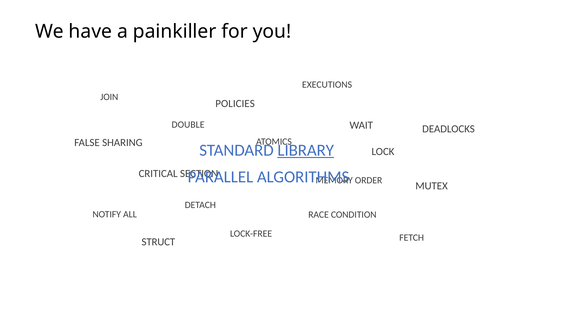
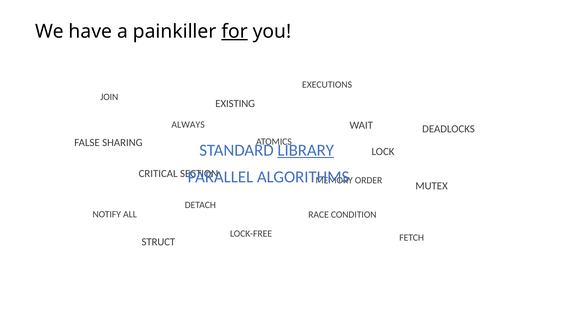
for underline: none -> present (235, 31)
POLICIES: POLICIES -> EXISTING (235, 104)
DOUBLE: DOUBLE -> ALWAYS (188, 125)
